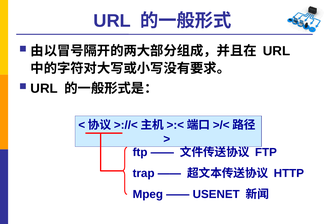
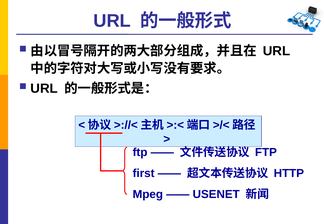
trap: trap -> first (144, 173)
